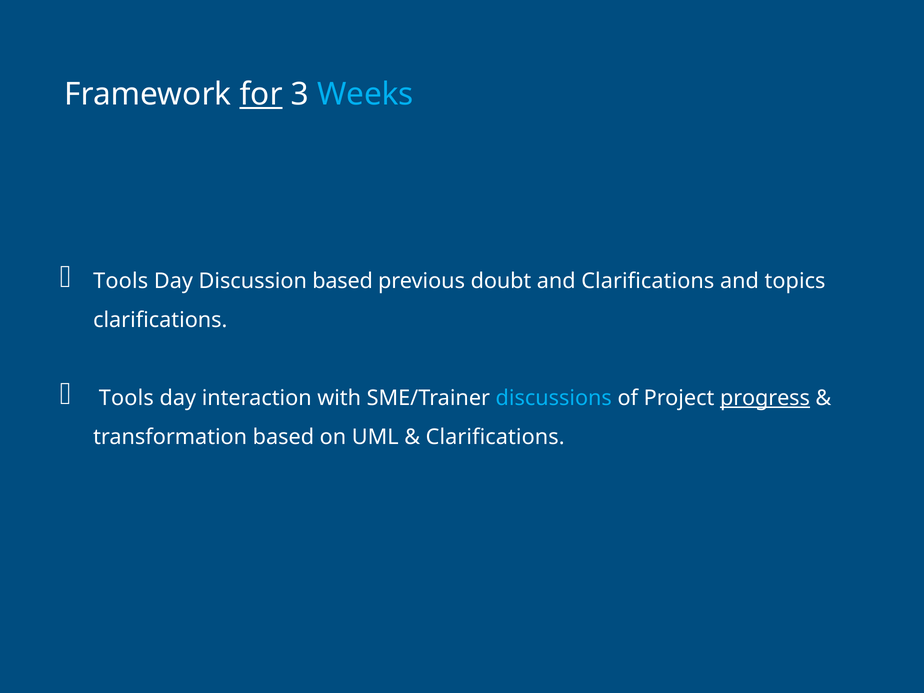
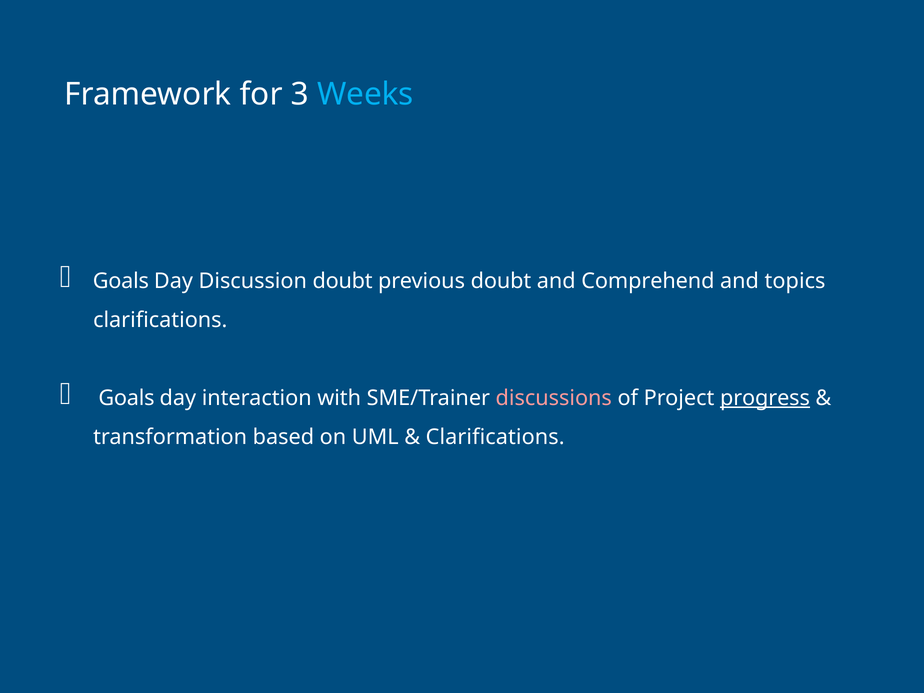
for underline: present -> none (261, 94)
Tools: Tools -> Goals (121, 281)
Discussion based: based -> doubt (343, 281)
and Clarifications: Clarifications -> Comprehend (648, 281)
Tools: Tools -> Goals (126, 398)
discussions colour: light blue -> pink (554, 398)
